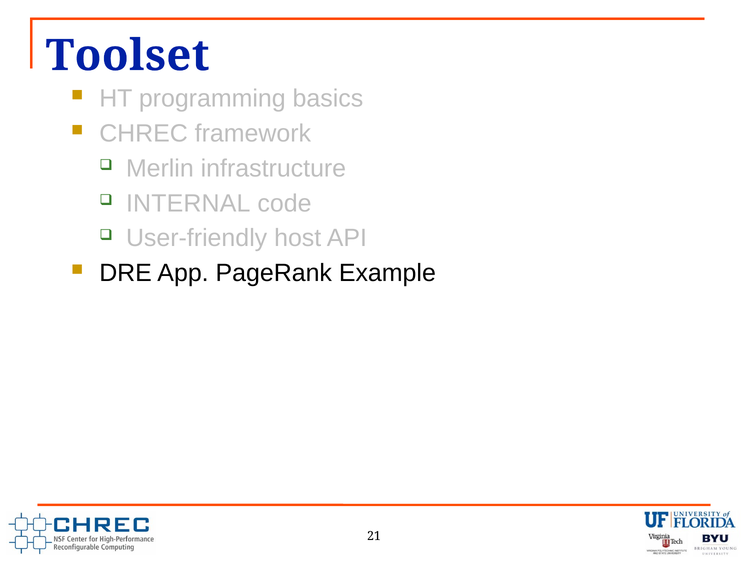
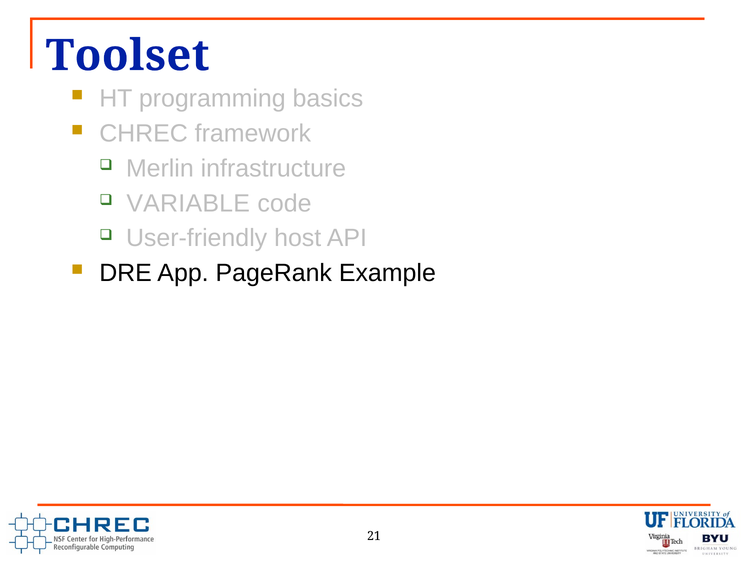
INTERNAL: INTERNAL -> VARIABLE (188, 203)
